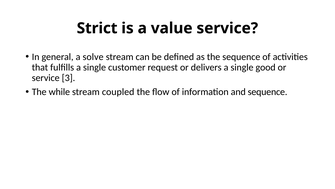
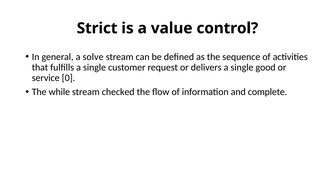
value service: service -> control (227, 28)
3: 3 -> 0 (68, 78)
coupled: coupled -> checked (118, 92)
and sequence: sequence -> complete (268, 92)
